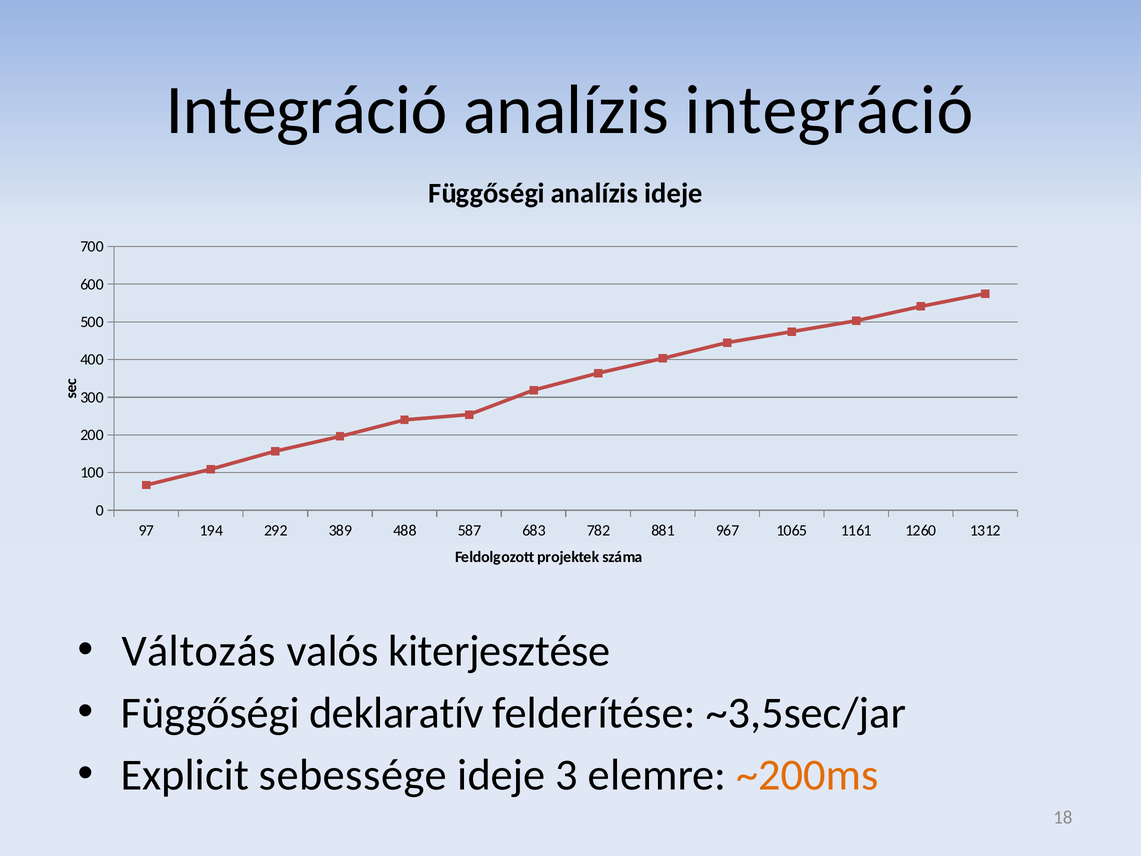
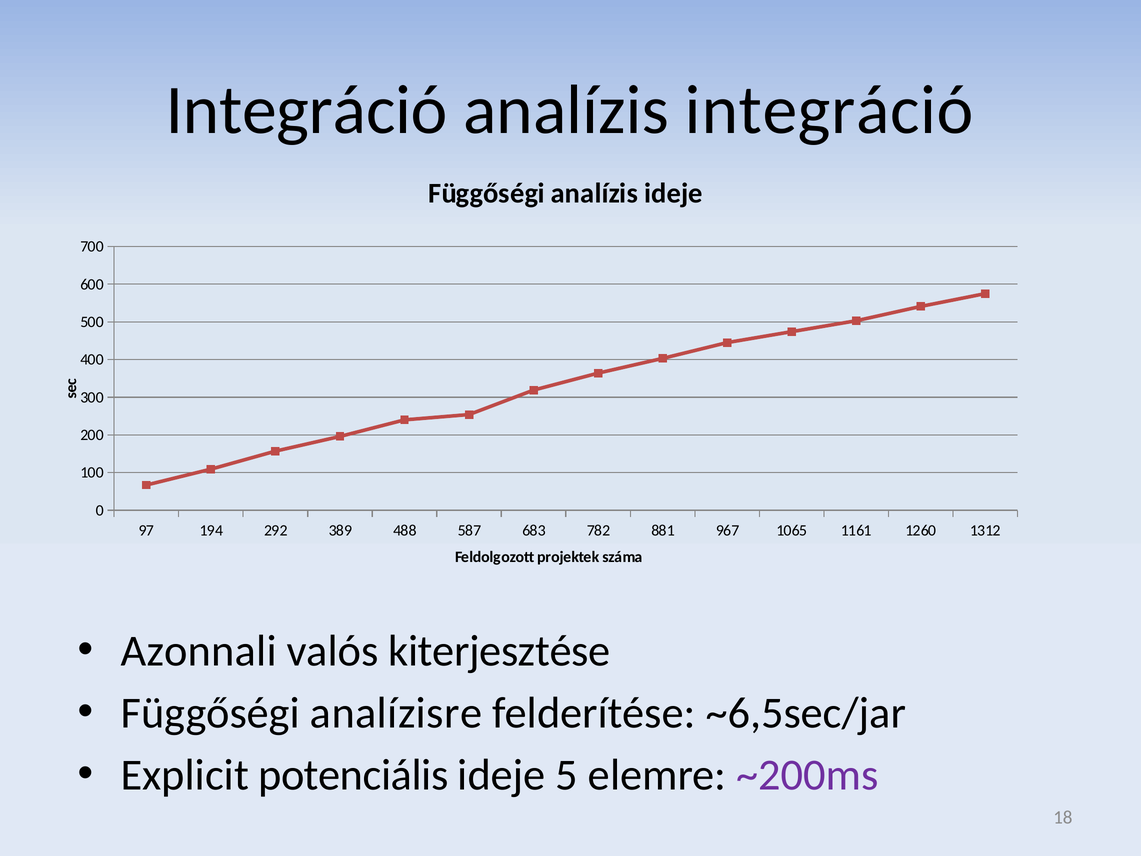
Változás: Változás -> Azonnali (199, 651)
deklaratív: deklaratív -> analízisre (396, 713)
~3,5sec/jar: ~3,5sec/jar -> ~6,5sec/jar (806, 713)
sebessége: sebessége -> potenciális (353, 775)
3: 3 -> 5 (567, 775)
~200ms colour: orange -> purple (807, 775)
